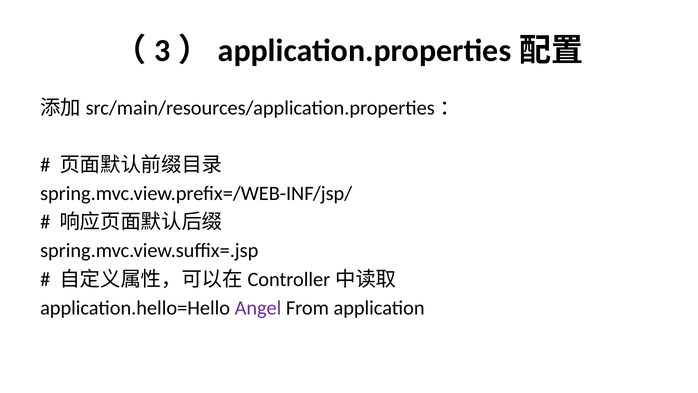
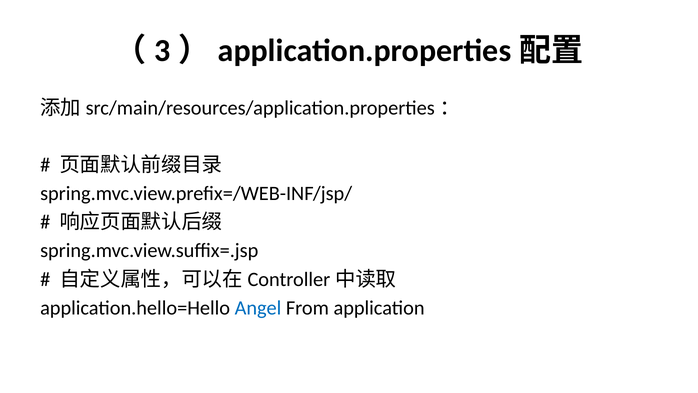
Angel colour: purple -> blue (258, 308)
